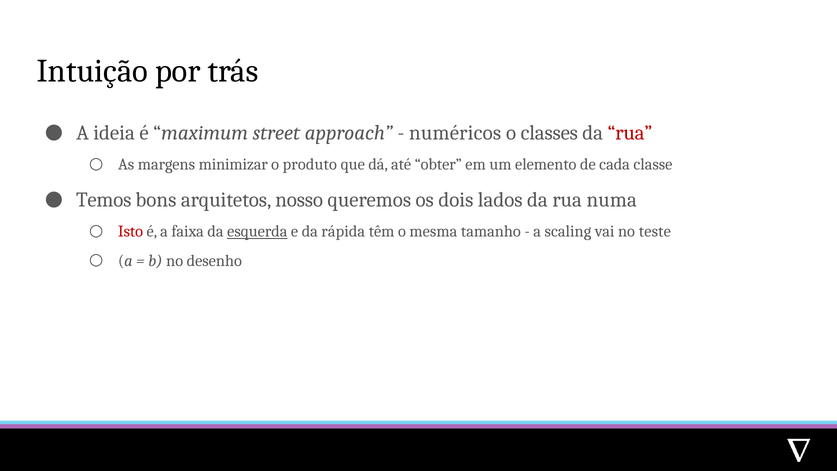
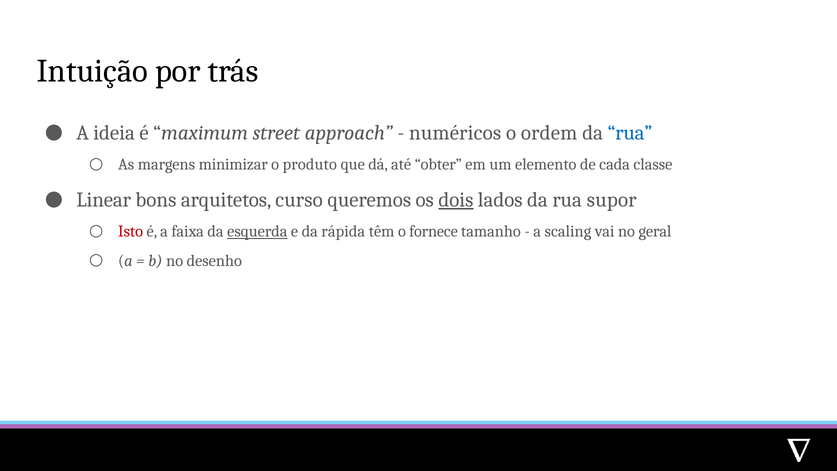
classes: classes -> ordem (549, 133)
rua colour: red -> blue (630, 133)
Temos: Temos -> Linear (104, 200)
nosso: nosso -> curso (299, 200)
dois underline: none -> present (456, 200)
numa: numa -> supor (612, 200)
mesma: mesma -> fornece (433, 231)
teste: teste -> geral (655, 231)
